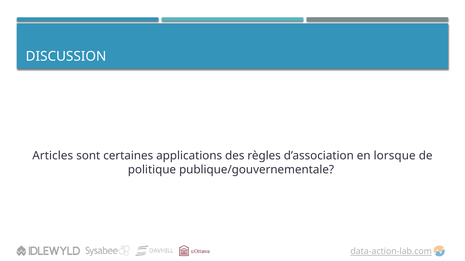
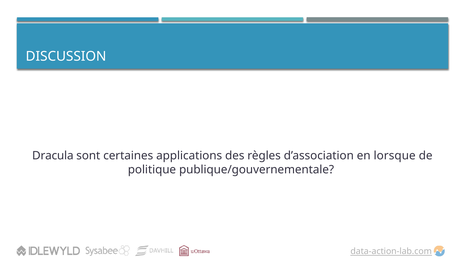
Articles: Articles -> Dracula (53, 156)
